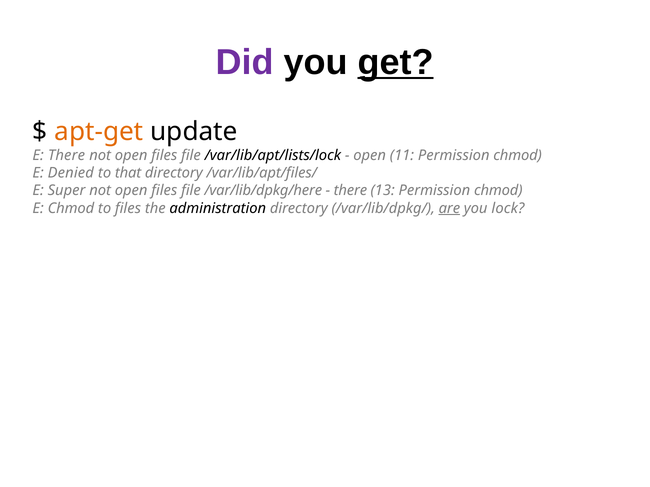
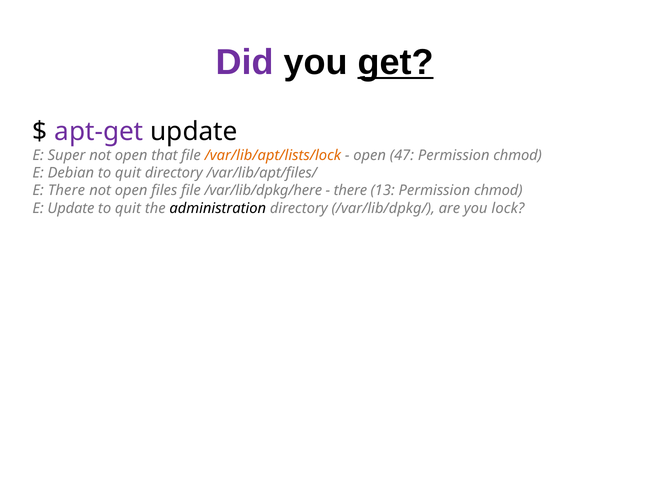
apt-get colour: orange -> purple (99, 132)
E There: There -> Super (67, 155)
files: files -> that (164, 155)
/var/lib/apt/lists/lock colour: black -> orange (273, 155)
11: 11 -> 47 (402, 155)
Denied: Denied -> Debian (71, 173)
that: that -> quit (128, 173)
E Super: Super -> There (66, 191)
E Chmod: Chmod -> Update (71, 208)
files: files -> quit (128, 208)
are underline: present -> none (449, 208)
